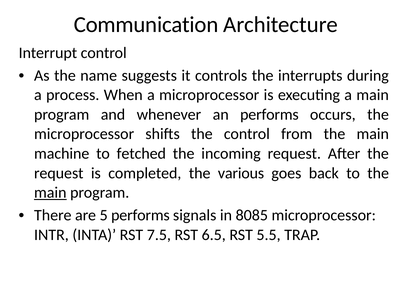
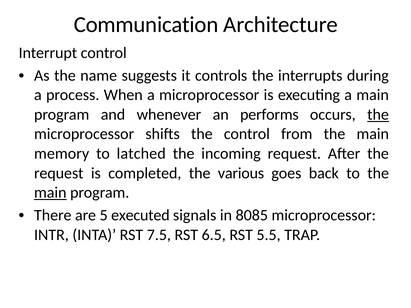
the underline: none -> present (378, 115)
machine: machine -> memory (62, 154)
fetched: fetched -> latched (141, 154)
5 performs: performs -> executed (140, 215)
